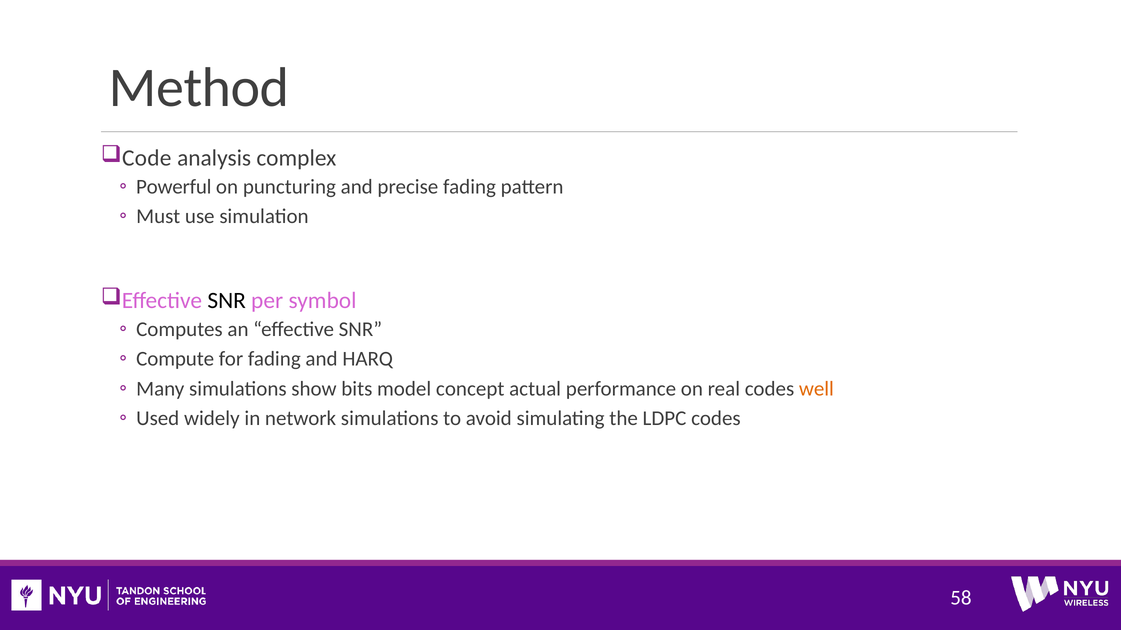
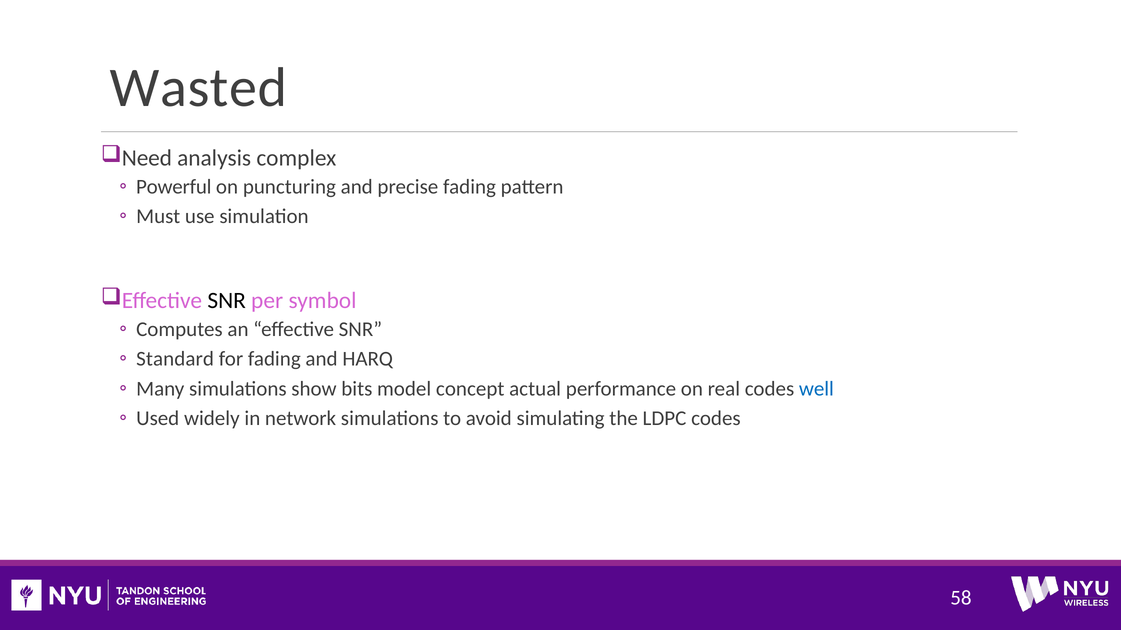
Method: Method -> Wasted (198, 88)
Code: Code -> Need (147, 158)
Compute: Compute -> Standard (175, 359)
well colour: orange -> blue (816, 389)
